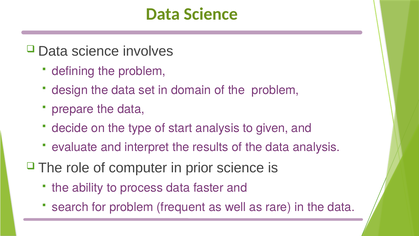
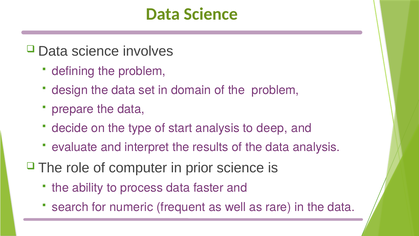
given: given -> deep (272, 128)
for problem: problem -> numeric (131, 207)
